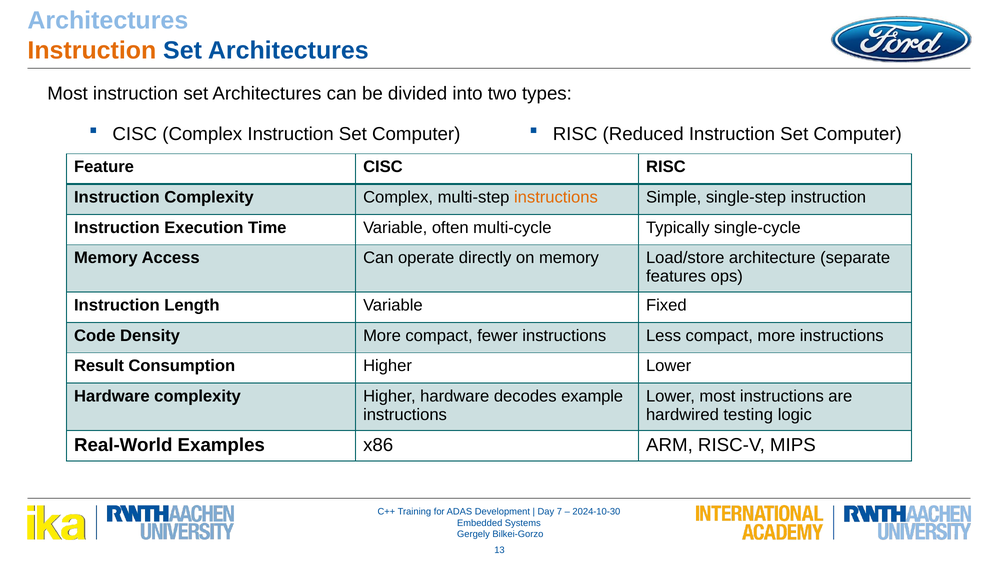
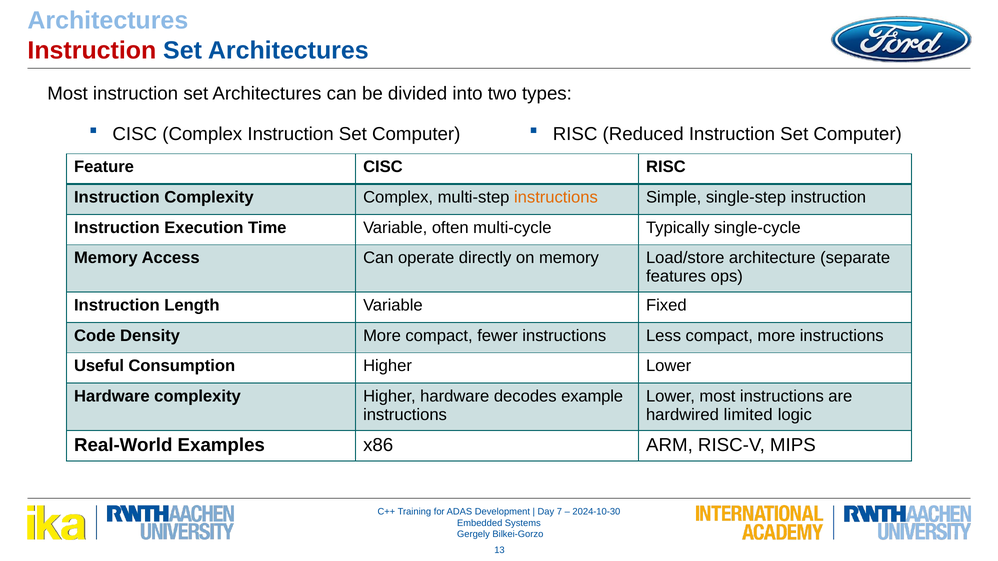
Instruction colour: orange -> red (92, 50)
Result: Result -> Useful (99, 366)
testing: testing -> limited (748, 415)
